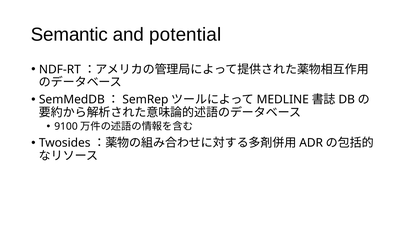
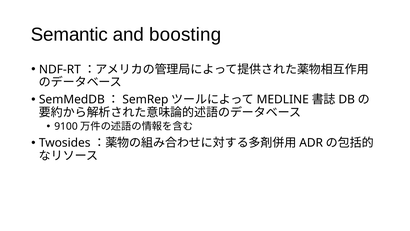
potential: potential -> boosting (185, 34)
